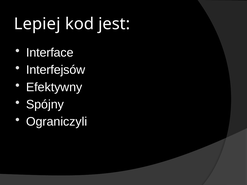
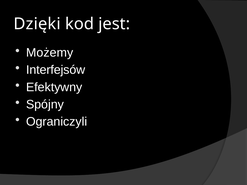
Lepiej: Lepiej -> Dzięki (37, 24)
Interface: Interface -> Możemy (50, 53)
